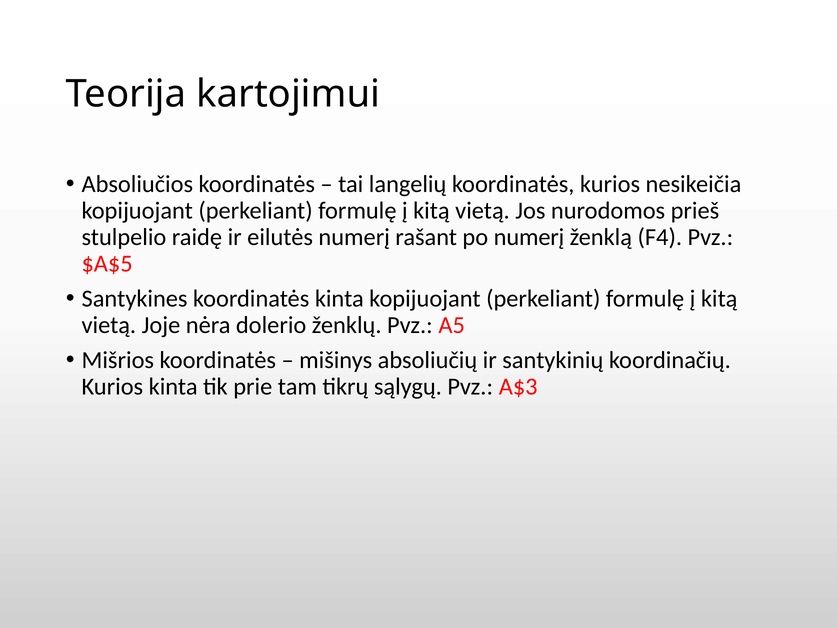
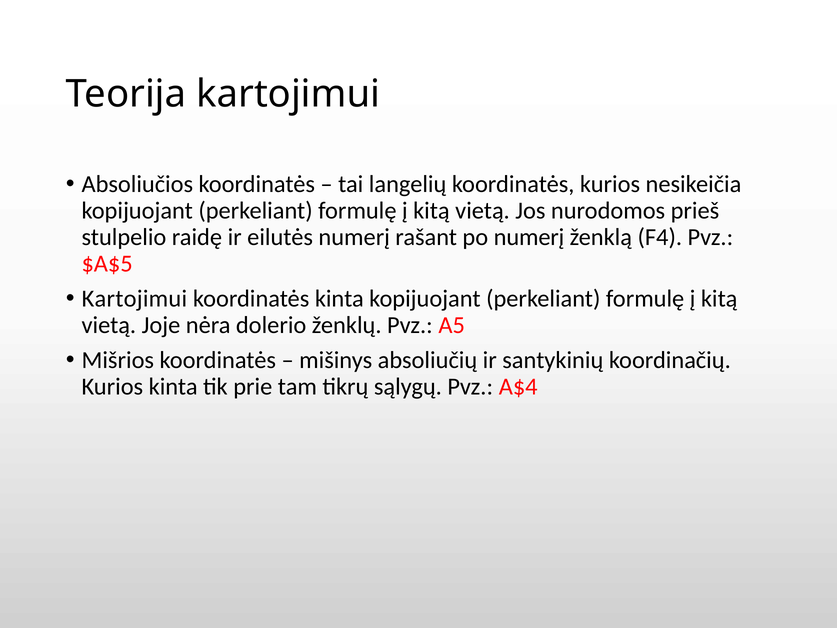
Santykines: Santykines -> Kartojimui (134, 299)
A$3: A$3 -> A$4 (518, 386)
